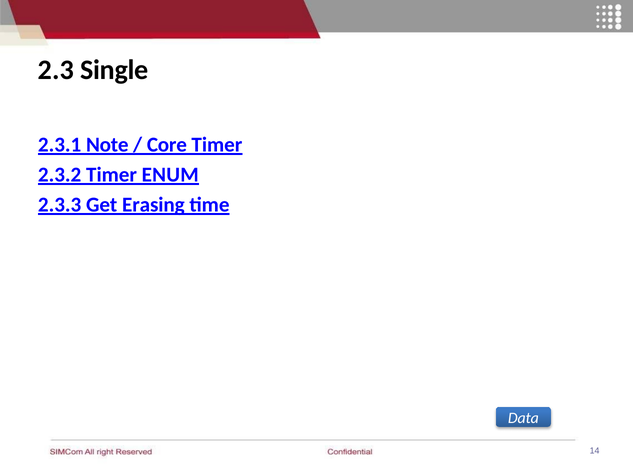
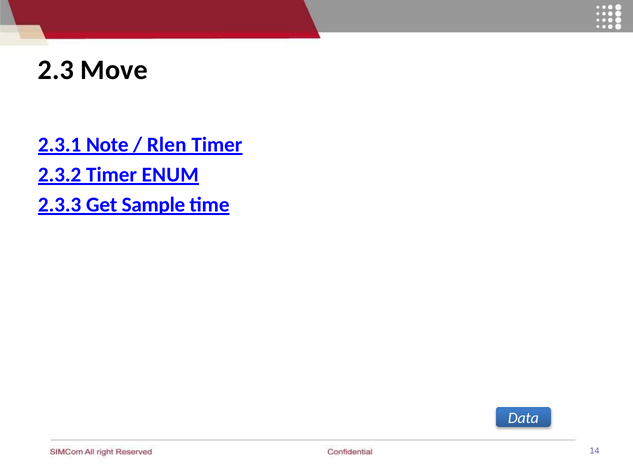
Single: Single -> Move (114, 70)
Core: Core -> Rlen (167, 145)
Erasing: Erasing -> Sample (153, 205)
